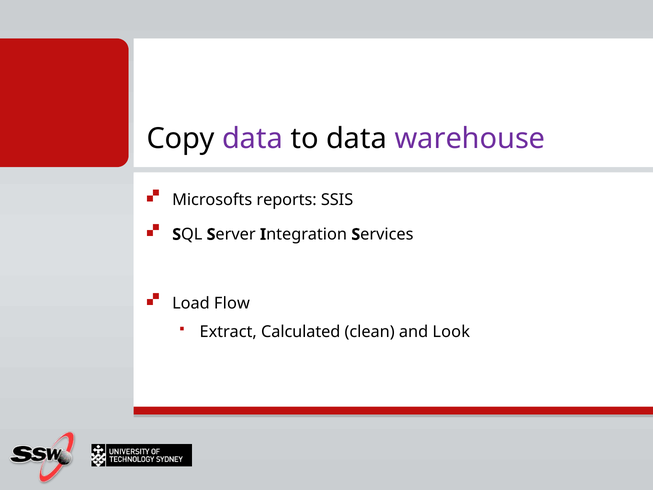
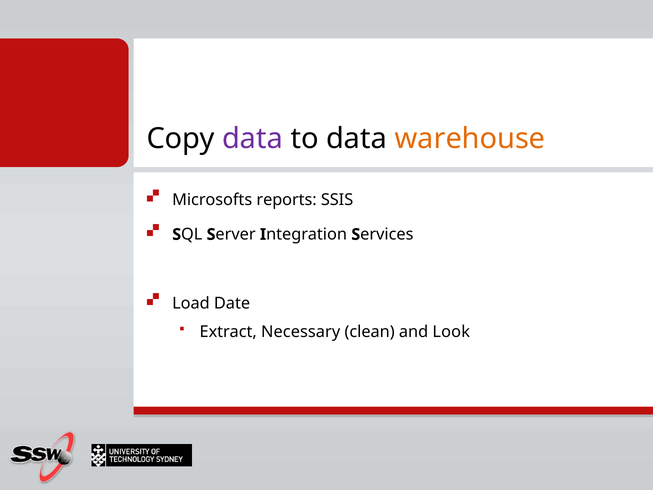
warehouse colour: purple -> orange (470, 139)
Flow: Flow -> Date (232, 303)
Calculated: Calculated -> Necessary (301, 331)
